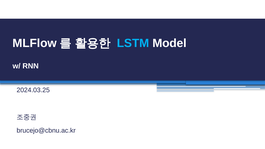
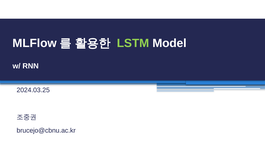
LSTM colour: light blue -> light green (133, 43)
